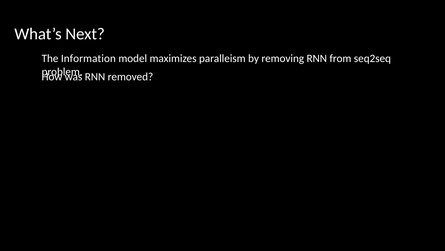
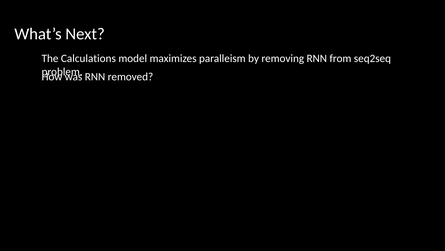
Information: Information -> Calculations (88, 58)
